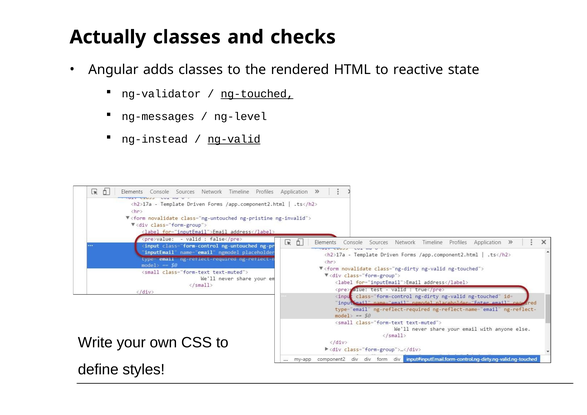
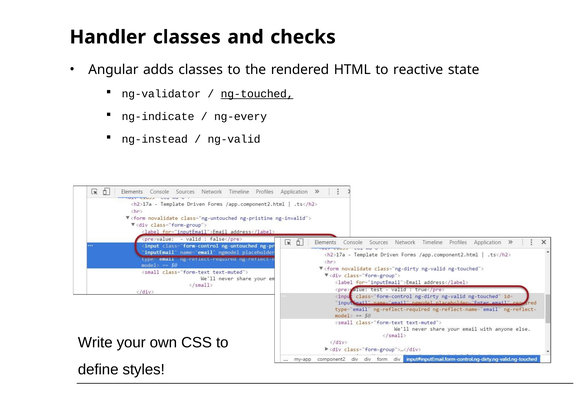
Actually: Actually -> Handler (108, 37)
ng-messages: ng-messages -> ng-indicate (158, 117)
ng-level: ng-level -> ng-every (241, 117)
ng-valid underline: present -> none (234, 139)
